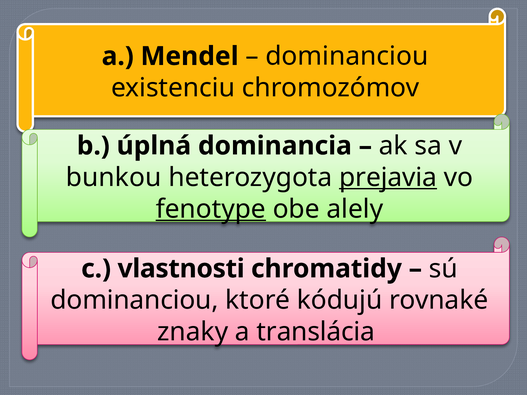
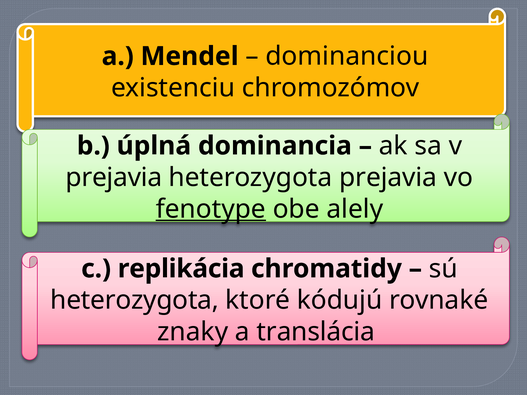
bunkou: bunkou -> prejavia (114, 177)
prejavia underline: present -> none (388, 177)
vlastnosti: vlastnosti -> replikácia (181, 269)
dominanciou: dominanciou -> heterozygota (135, 300)
